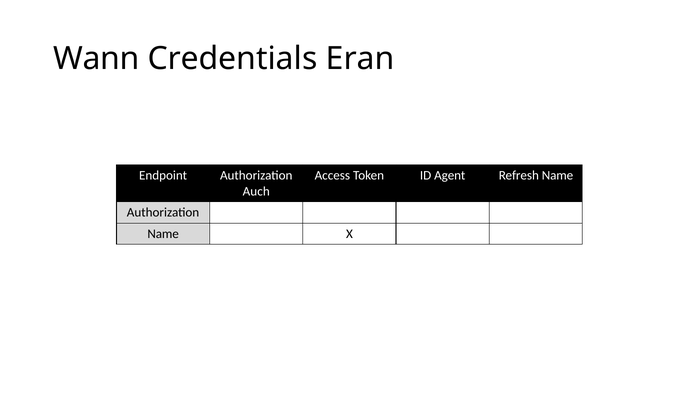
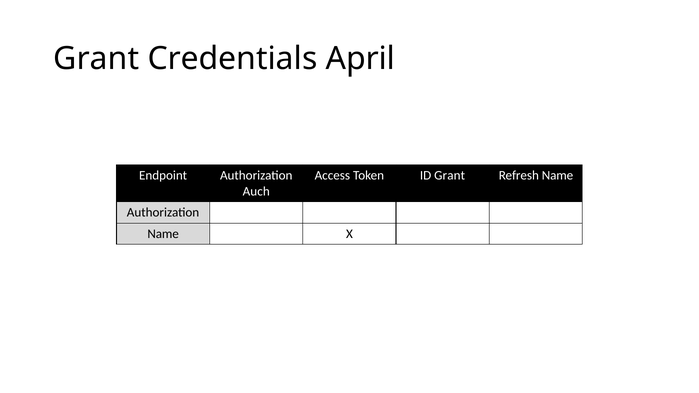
Wann: Wann -> Grant (96, 59)
Eran: Eran -> April (360, 59)
ID Agent: Agent -> Grant (450, 175)
